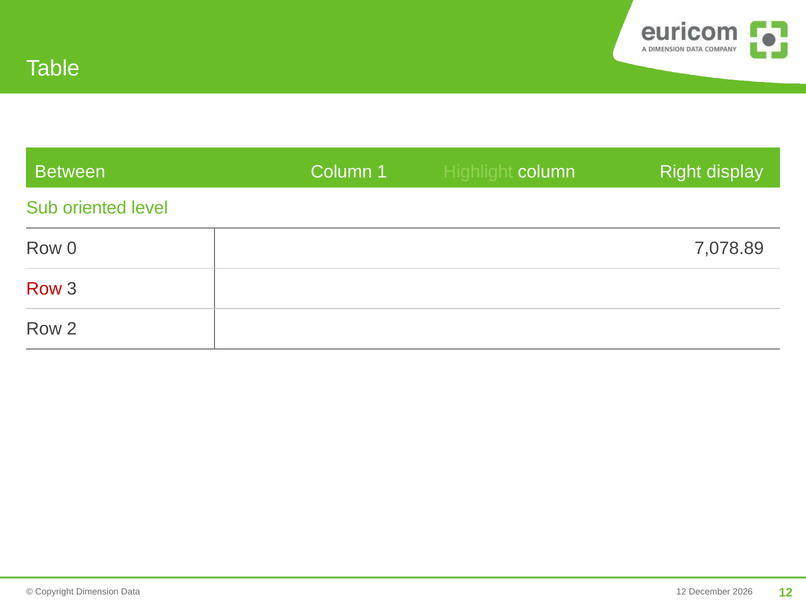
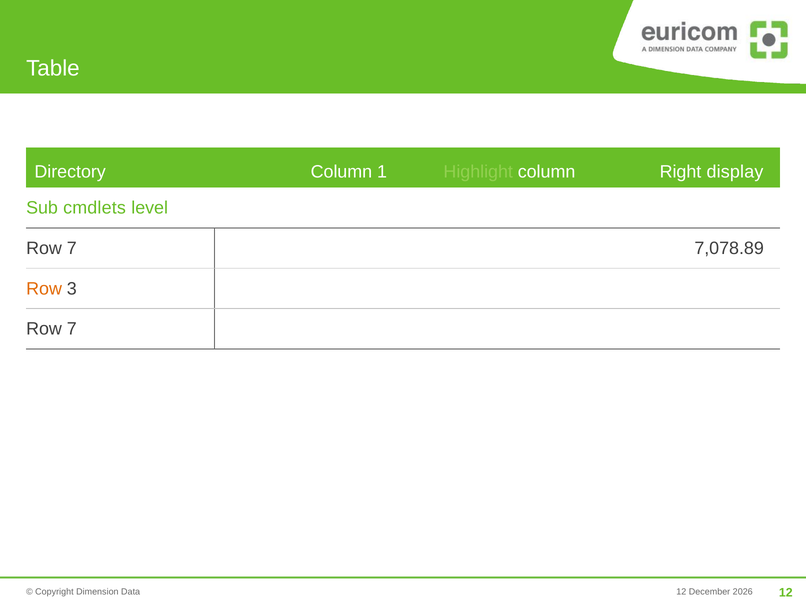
Between: Between -> Directory (70, 172)
oriented: oriented -> cmdlets (94, 208)
0: 0 -> 7 (72, 249)
Row colour: red -> orange (44, 289)
2: 2 -> 7 (72, 329)
